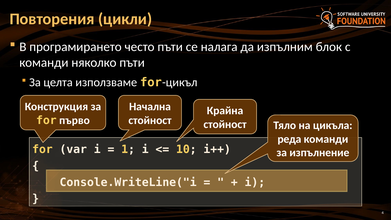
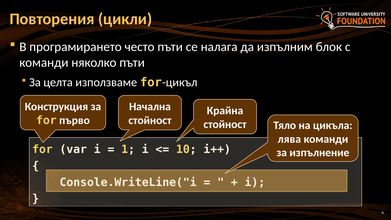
реда: реда -> лява (289, 139)
